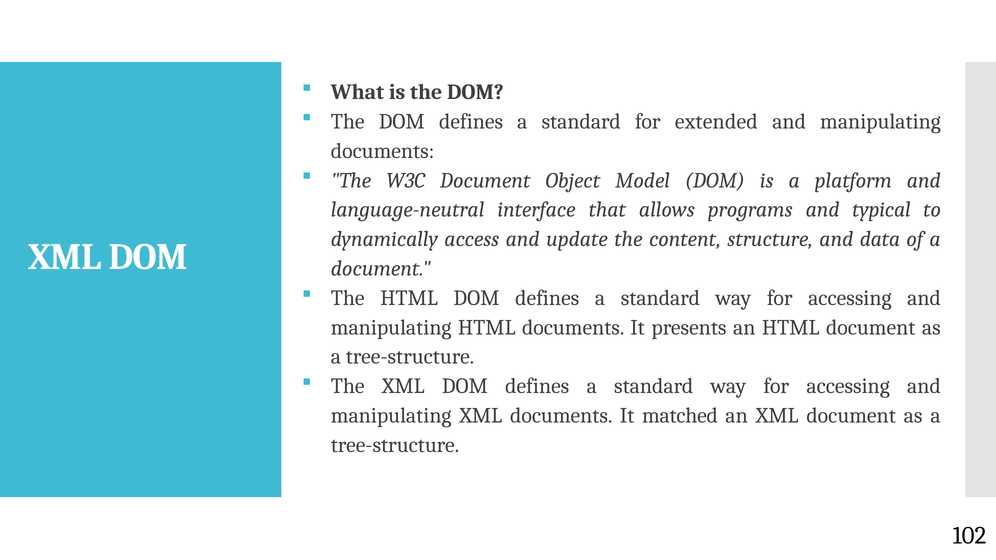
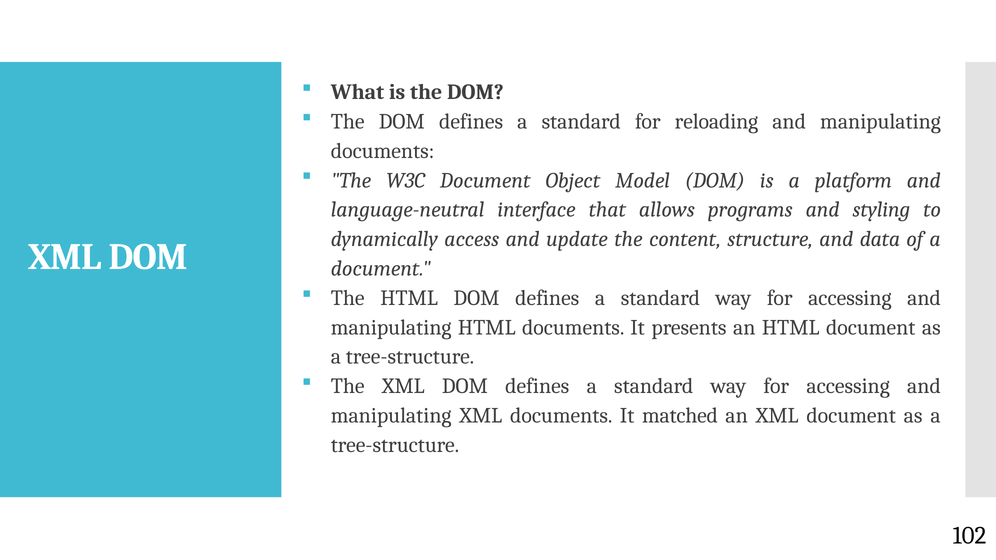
extended: extended -> reloading (716, 122)
typical: typical -> styling (881, 210)
